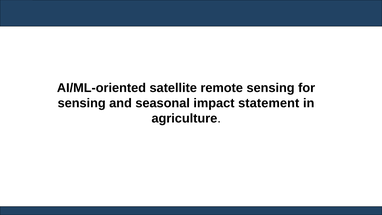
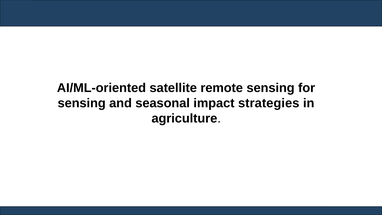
statement: statement -> strategies (269, 103)
